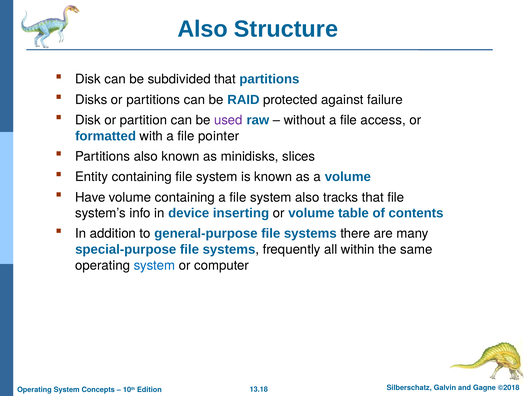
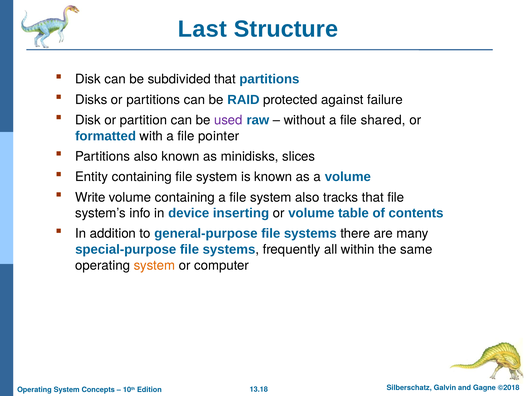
Also: Also -> Last (202, 29)
access: access -> shared (383, 120)
Have: Have -> Write (90, 197)
system colour: blue -> orange (154, 265)
